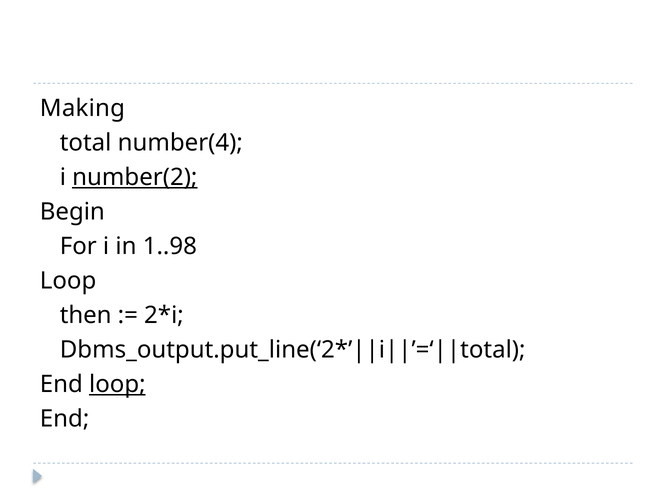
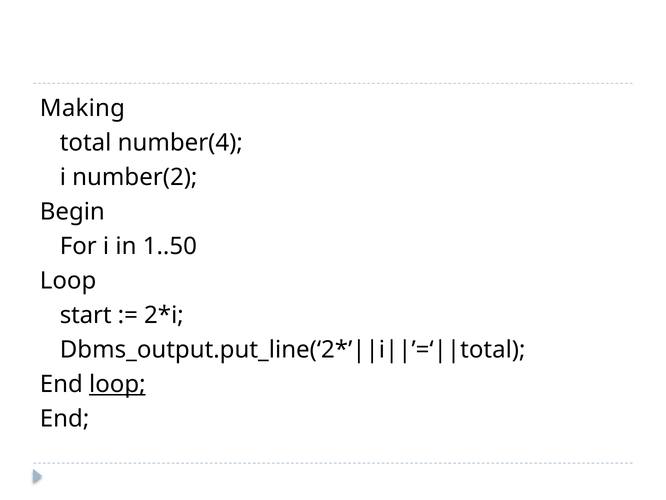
number(2 underline: present -> none (135, 177)
1..98: 1..98 -> 1..50 (170, 246)
then: then -> start (86, 315)
